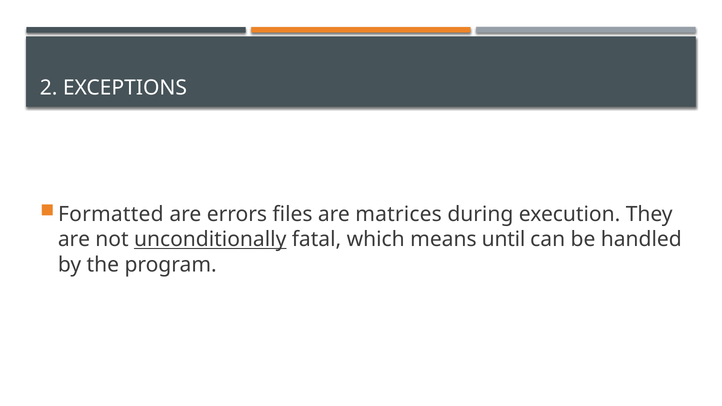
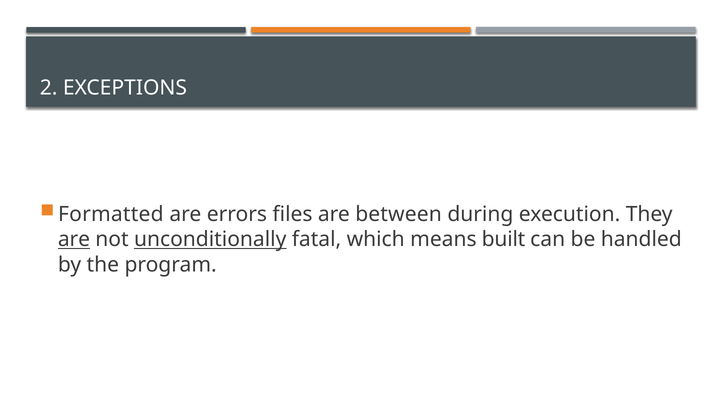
matrices: matrices -> between (399, 214)
are underline: none -> present (74, 239)
until: until -> built (504, 239)
